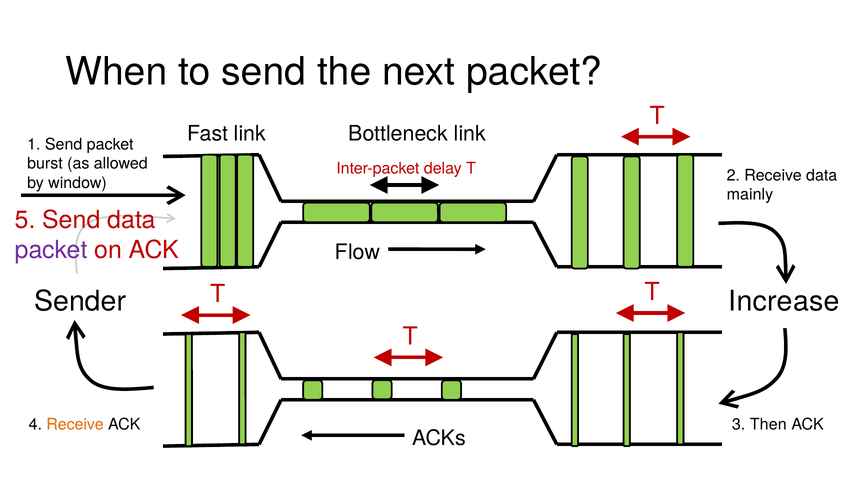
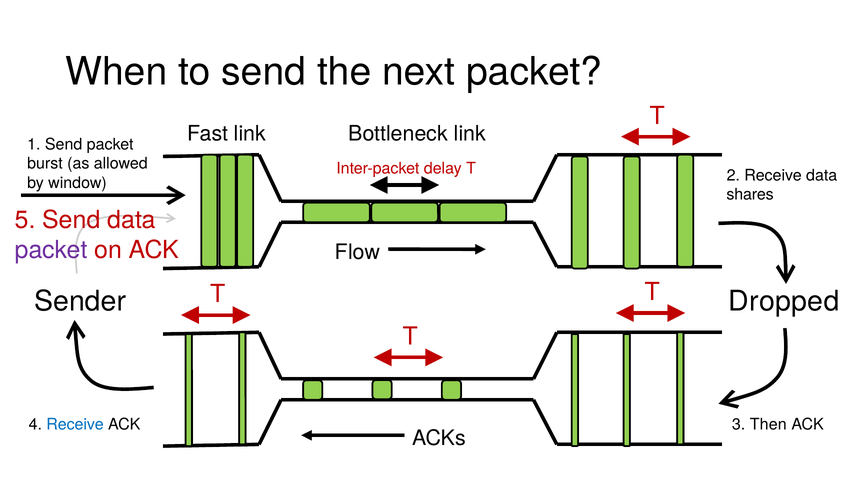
mainly: mainly -> shares (750, 195)
Increase: Increase -> Dropped (784, 302)
Receive colour: orange -> blue (75, 425)
